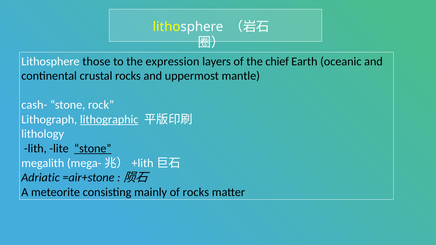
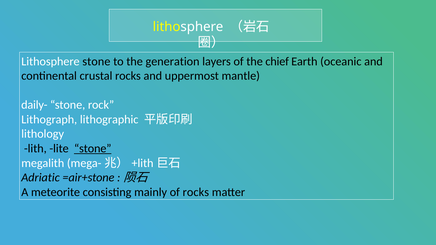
Lithosphere those: those -> stone (96, 61)
expression: expression -> generation (173, 61)
cash-: cash- -> daily- (34, 105)
lithographic underline: present -> none (109, 120)
